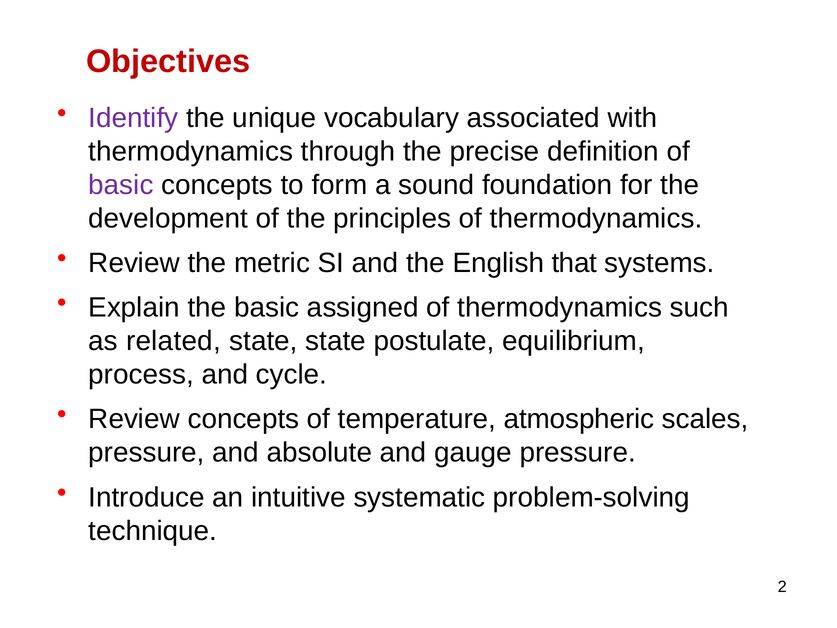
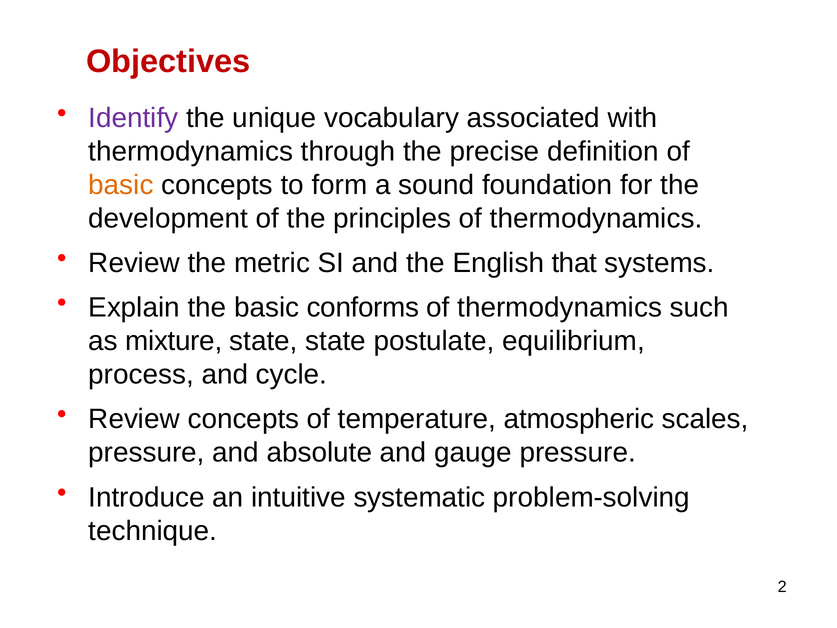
basic colour: purple -> orange (121, 185)
assigned: assigned -> conforms (363, 307)
related: related -> mixture (174, 341)
